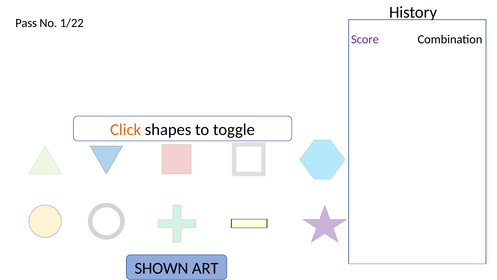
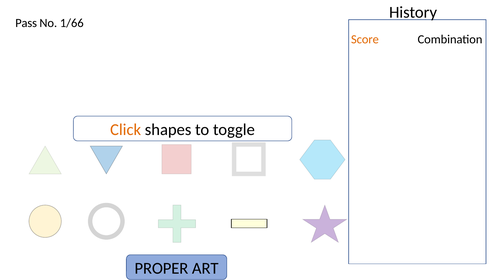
1/22: 1/22 -> 1/66 (72, 23)
Score colour: purple -> orange (365, 39)
SHOWN: SHOWN -> PROPER (161, 268)
